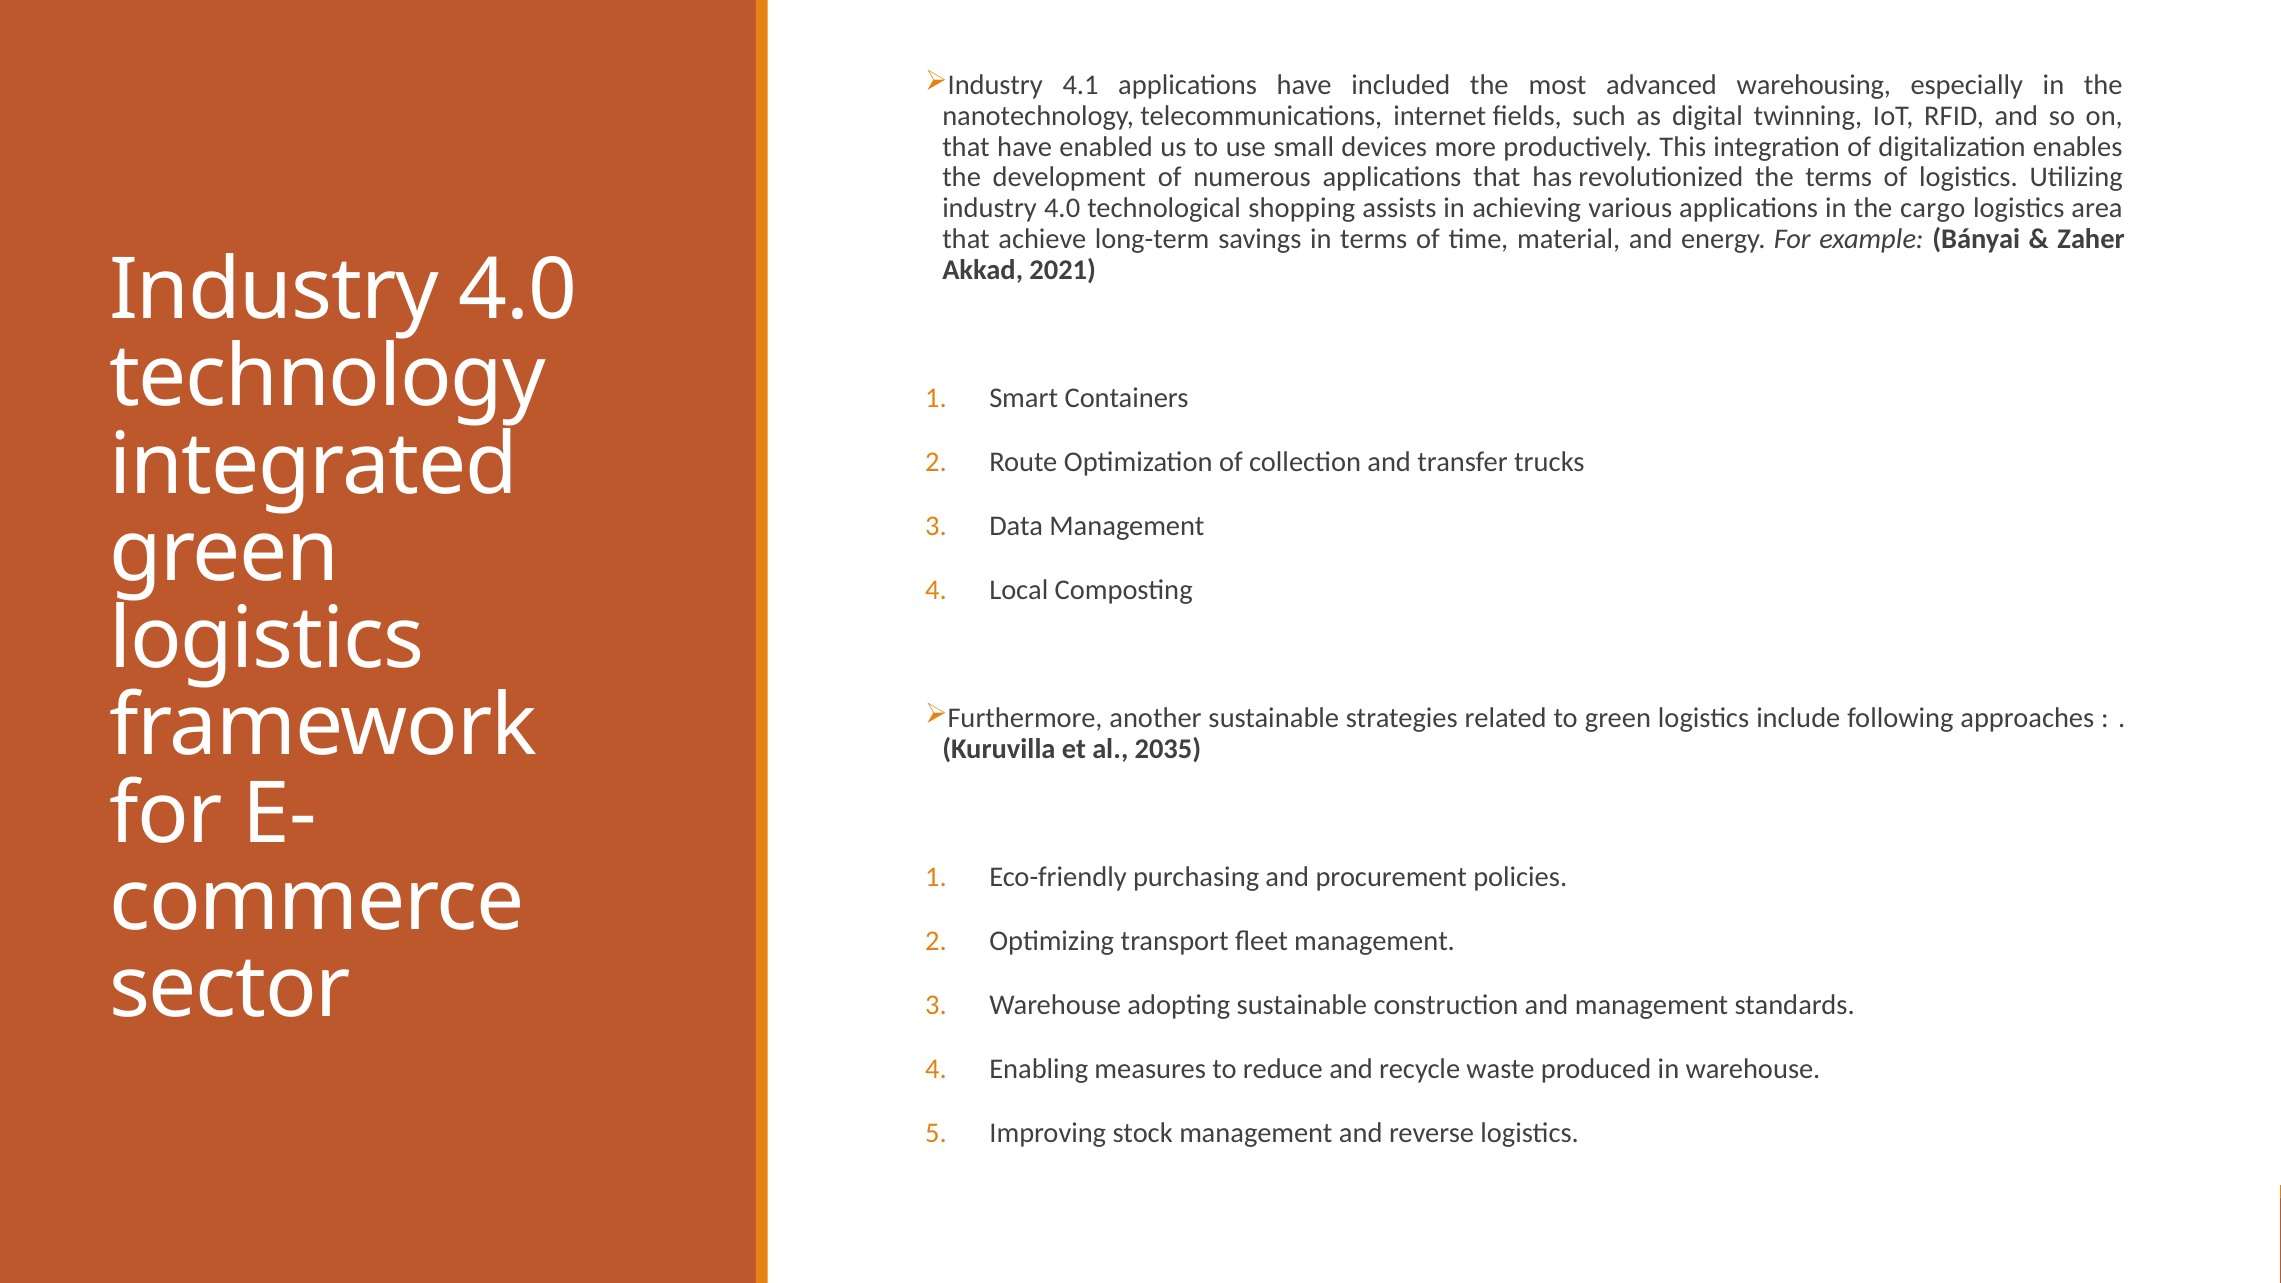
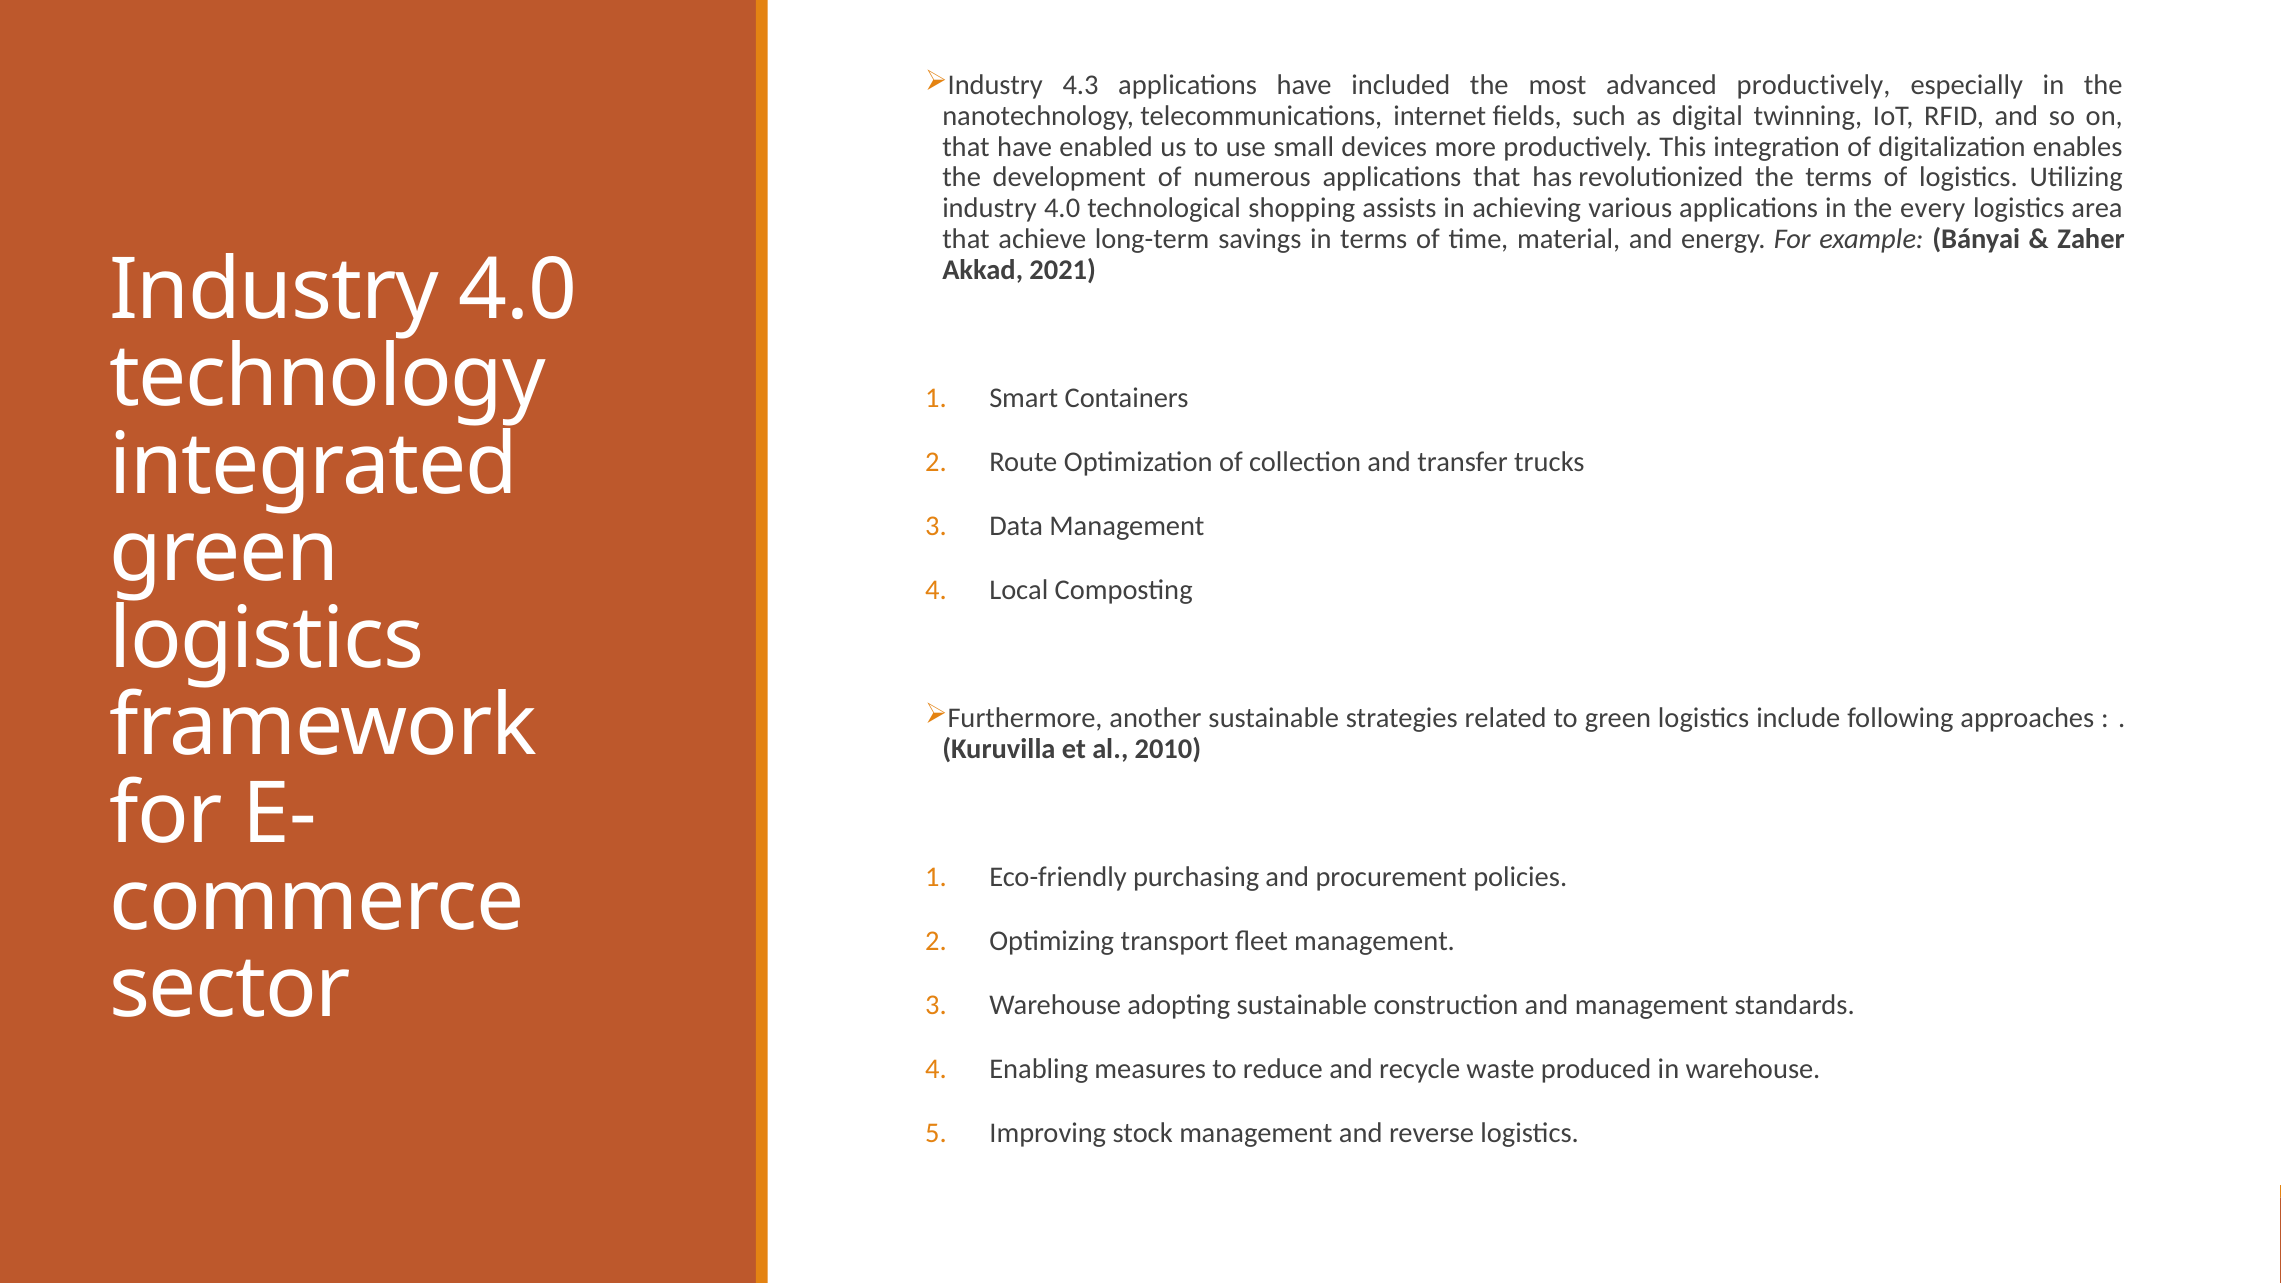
4.1: 4.1 -> 4.3 (1081, 85)
advanced warehousing: warehousing -> productively (1814, 85)
cargo: cargo -> every (1933, 208)
2035: 2035 -> 2010 (1168, 749)
